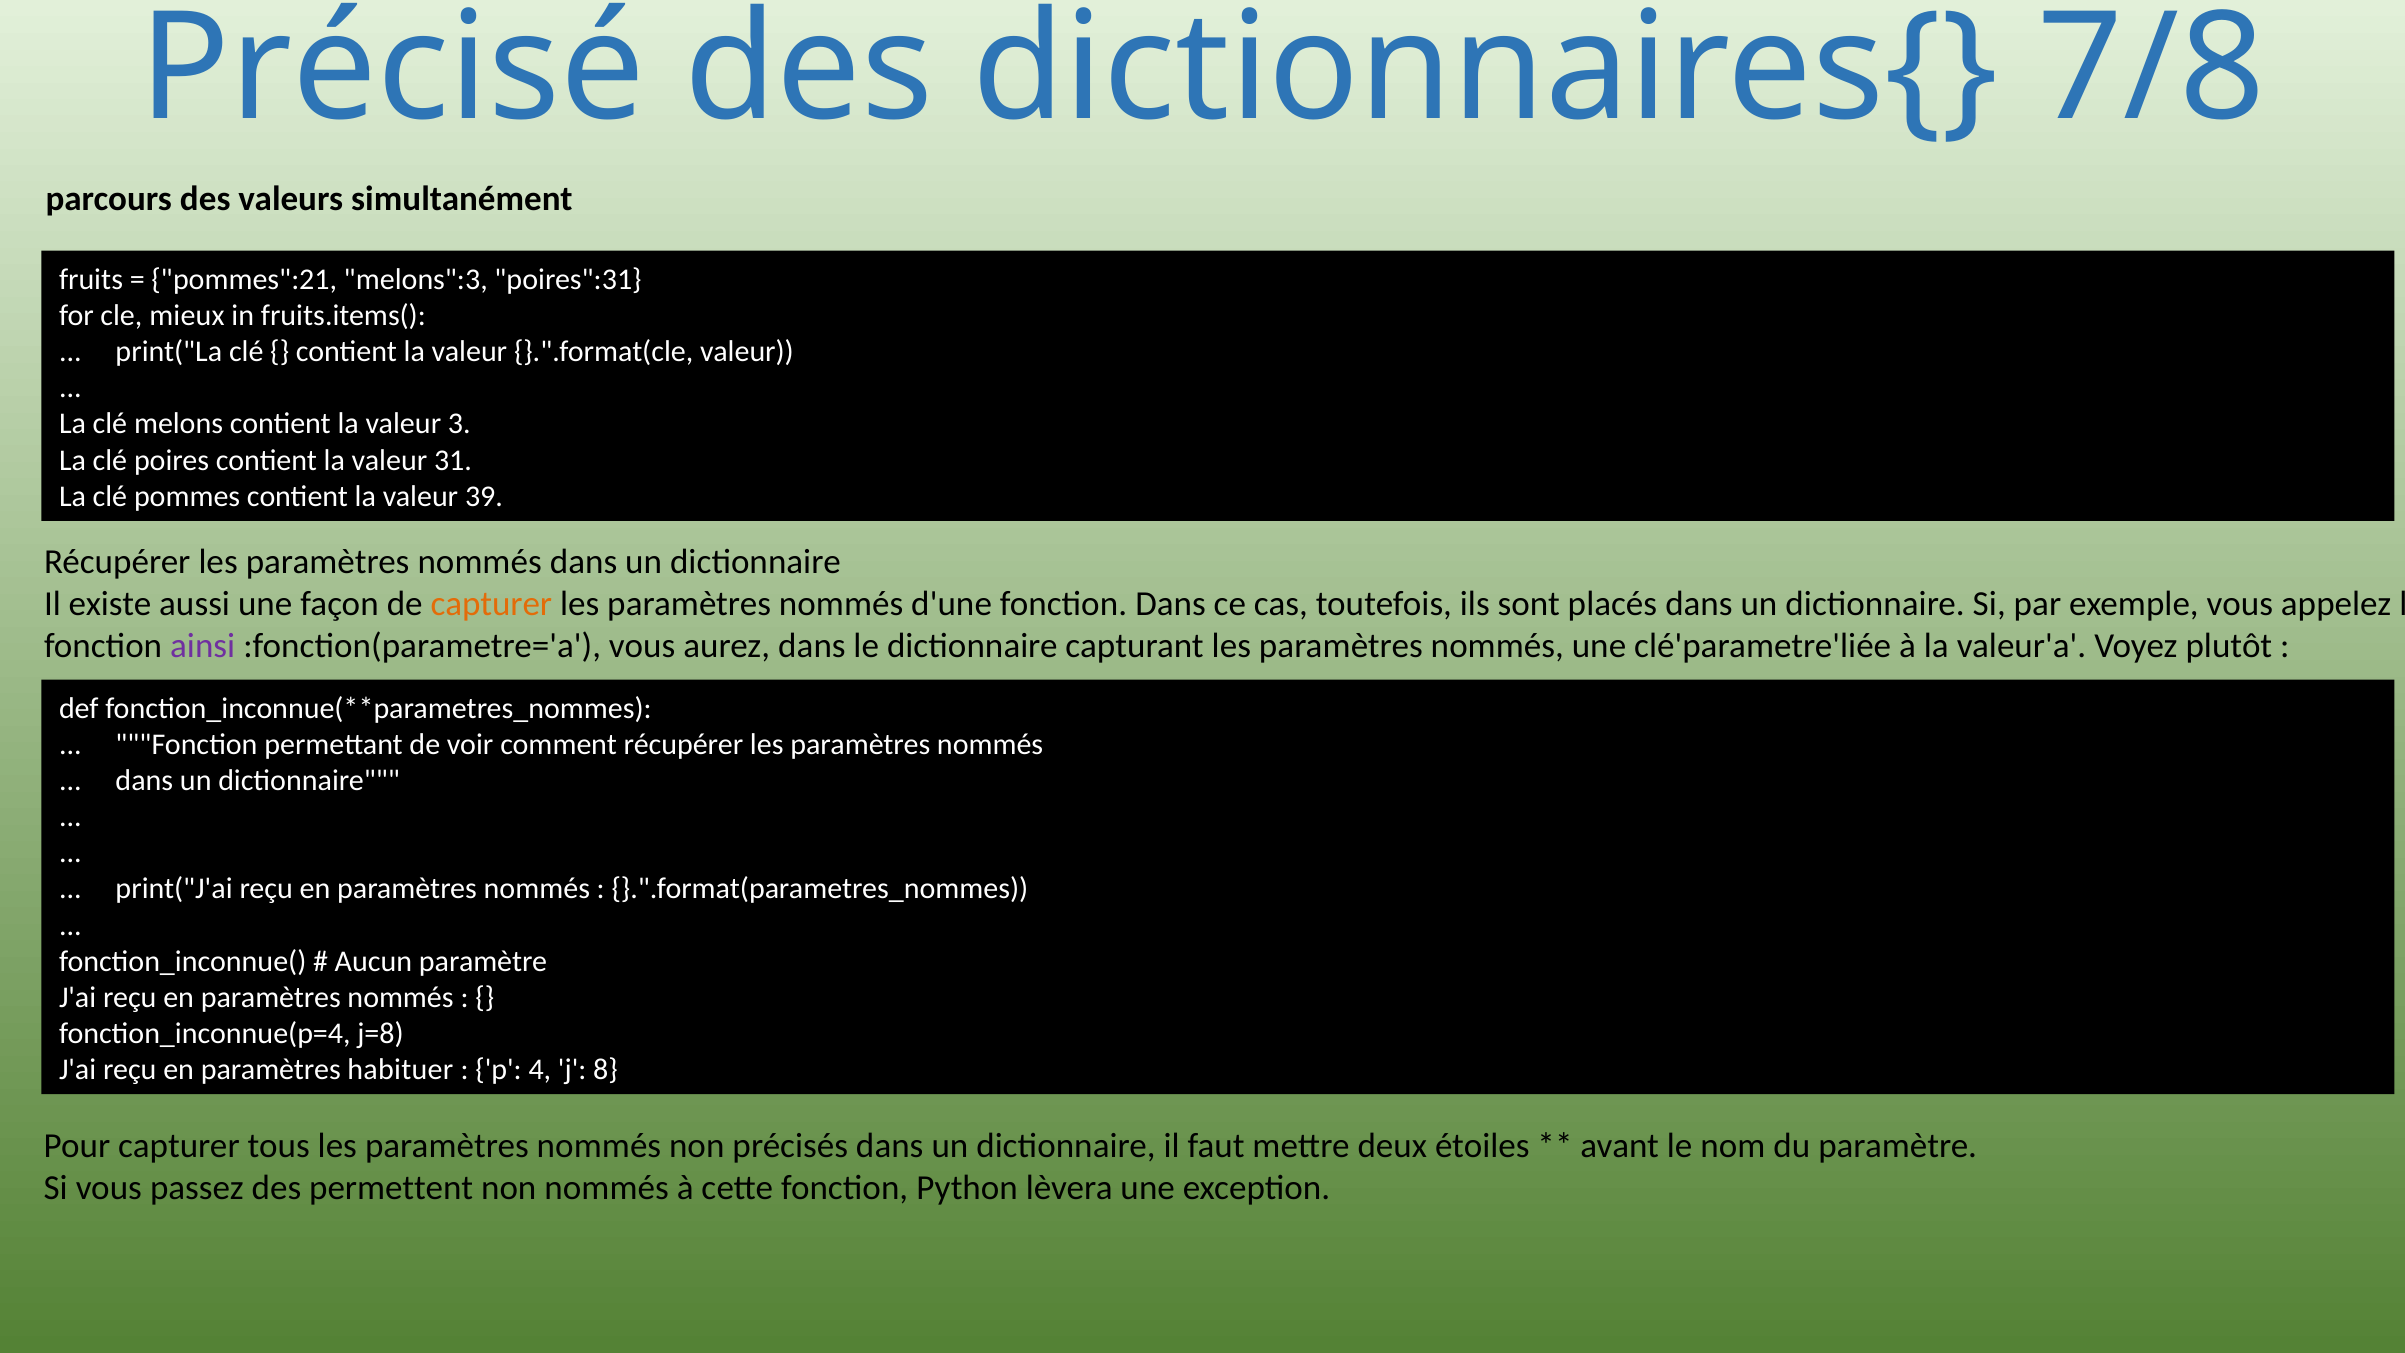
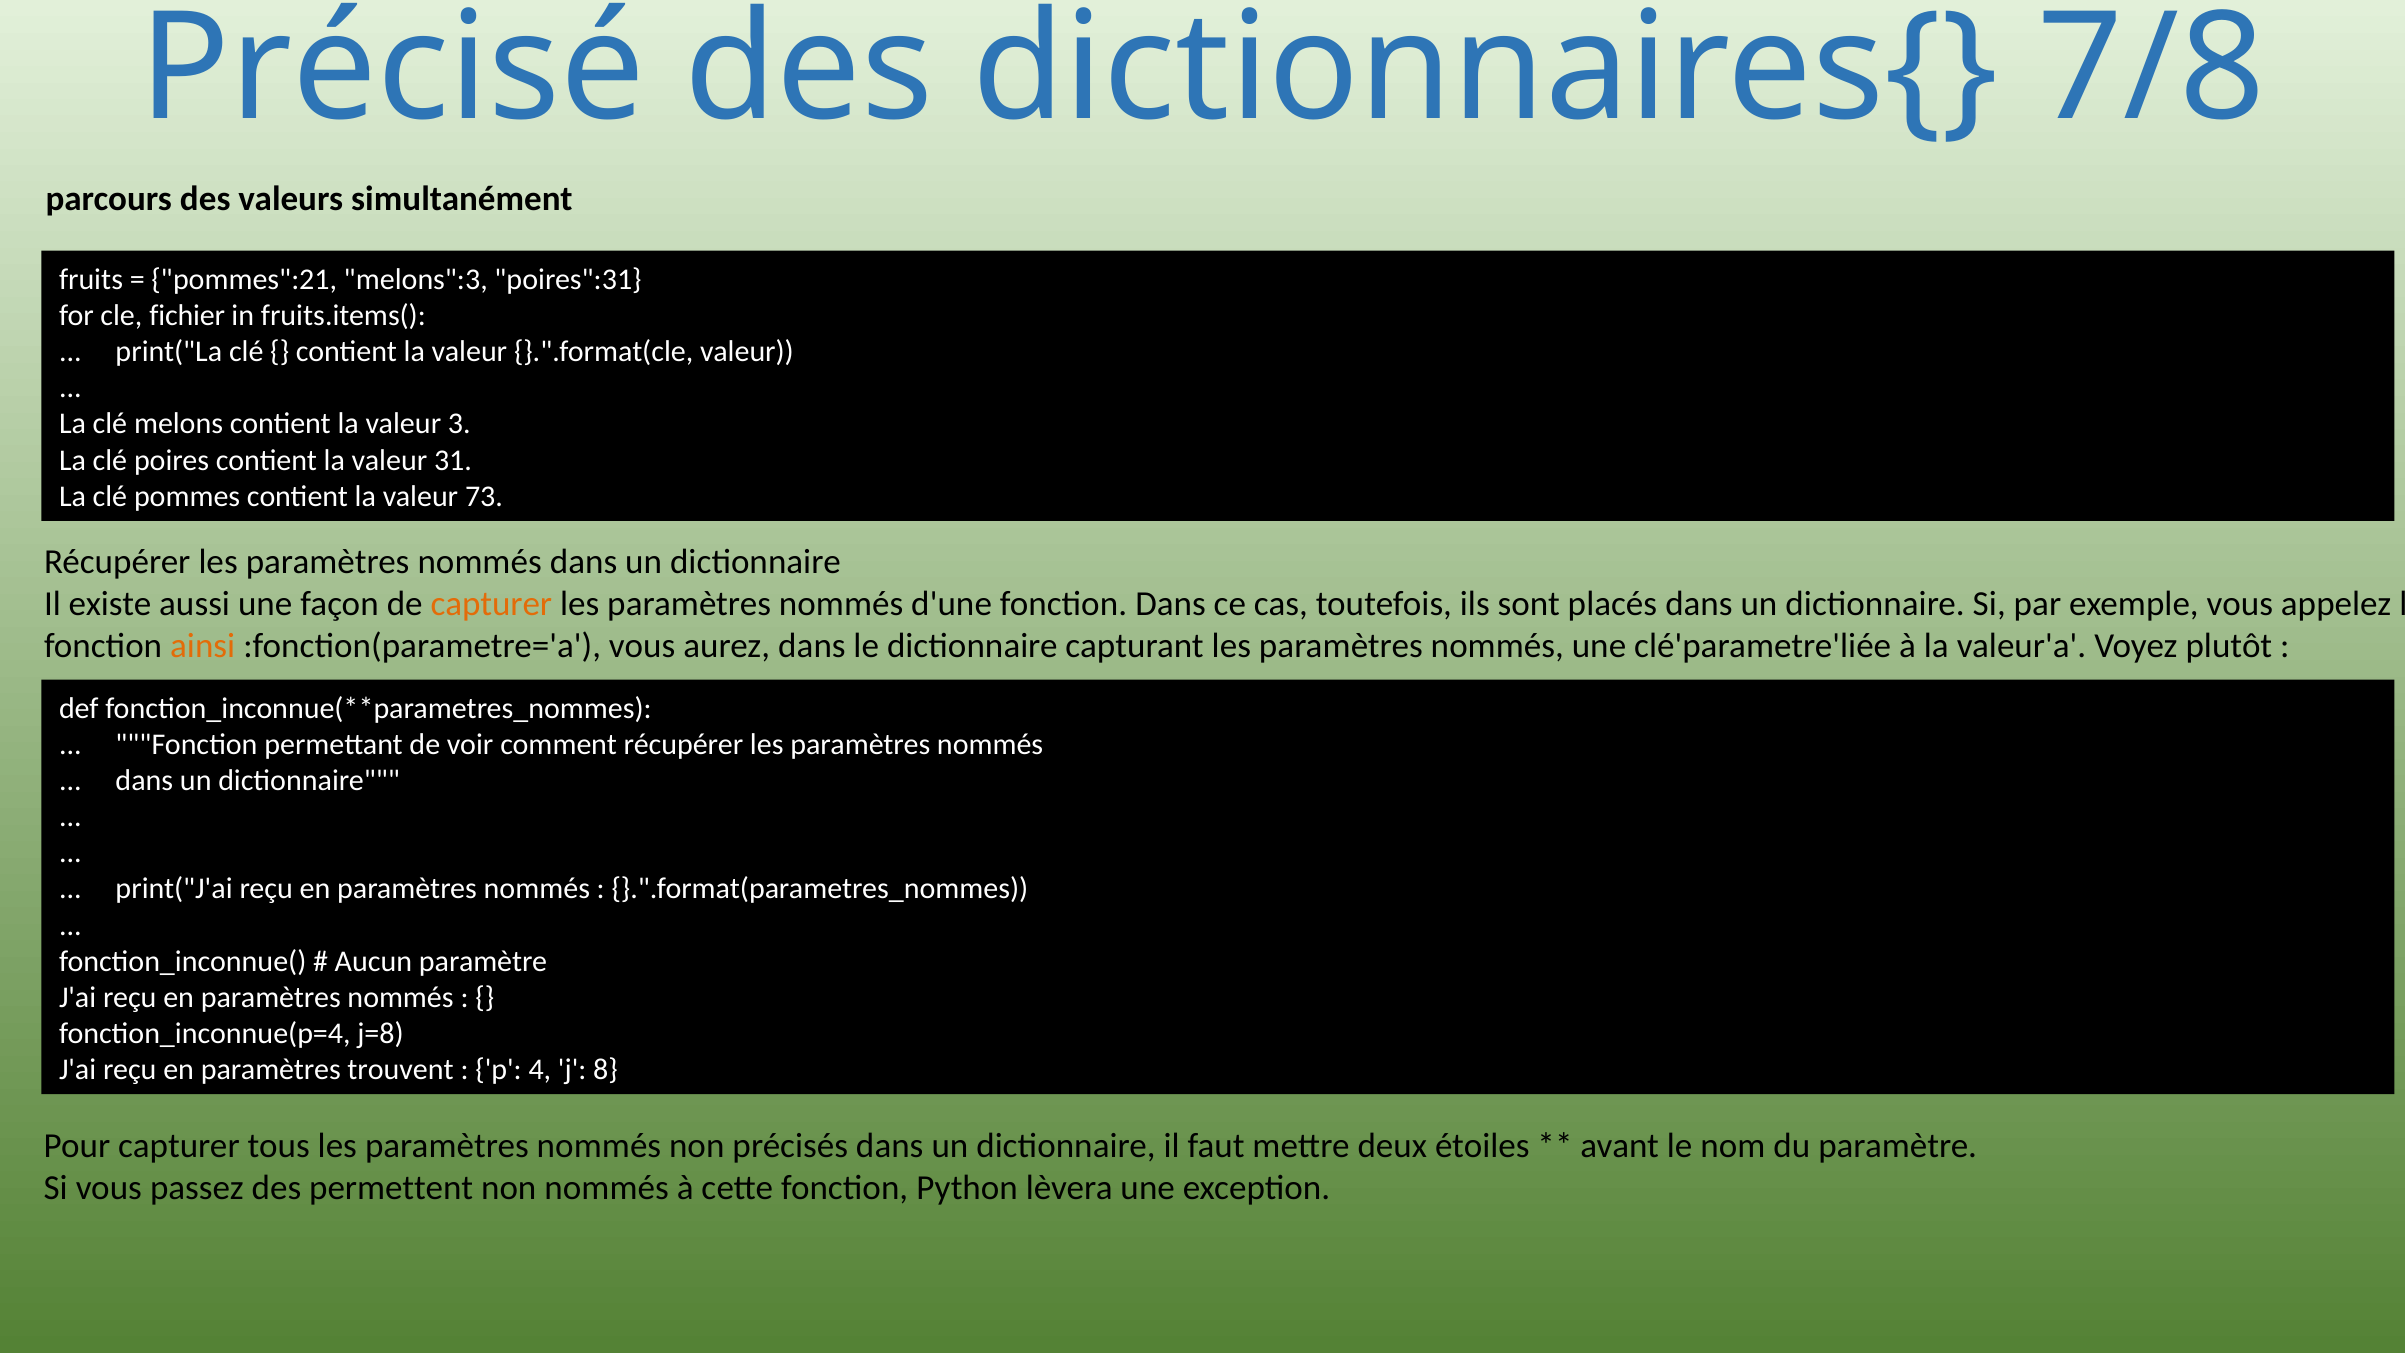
mieux: mieux -> fichier (187, 316)
39: 39 -> 73 (484, 496)
ainsi colour: purple -> orange (203, 646)
habituer: habituer -> trouvent (401, 1069)
